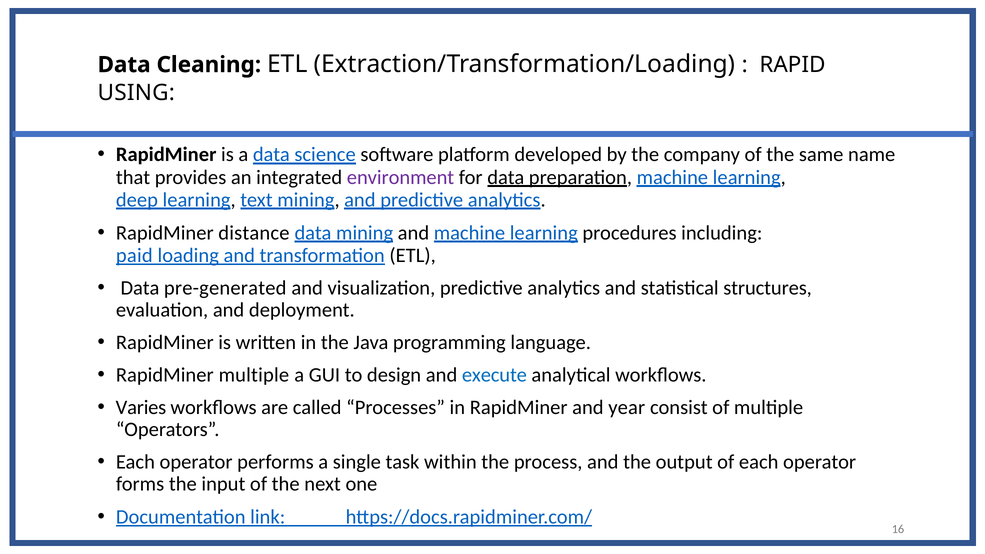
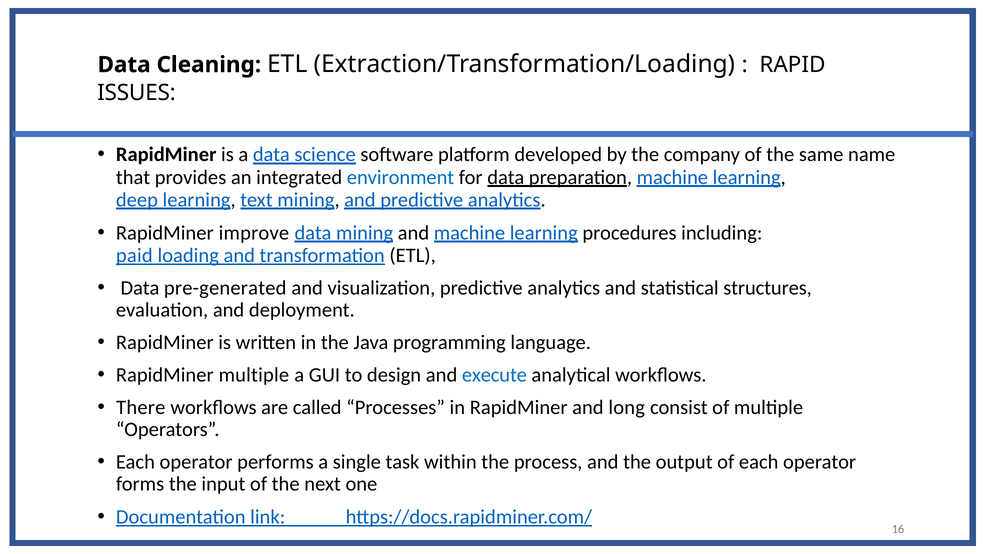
USING: USING -> ISSUES (136, 93)
environment colour: purple -> blue (401, 177)
distance: distance -> improve (254, 233)
Varies: Varies -> There (141, 407)
year: year -> long (627, 407)
